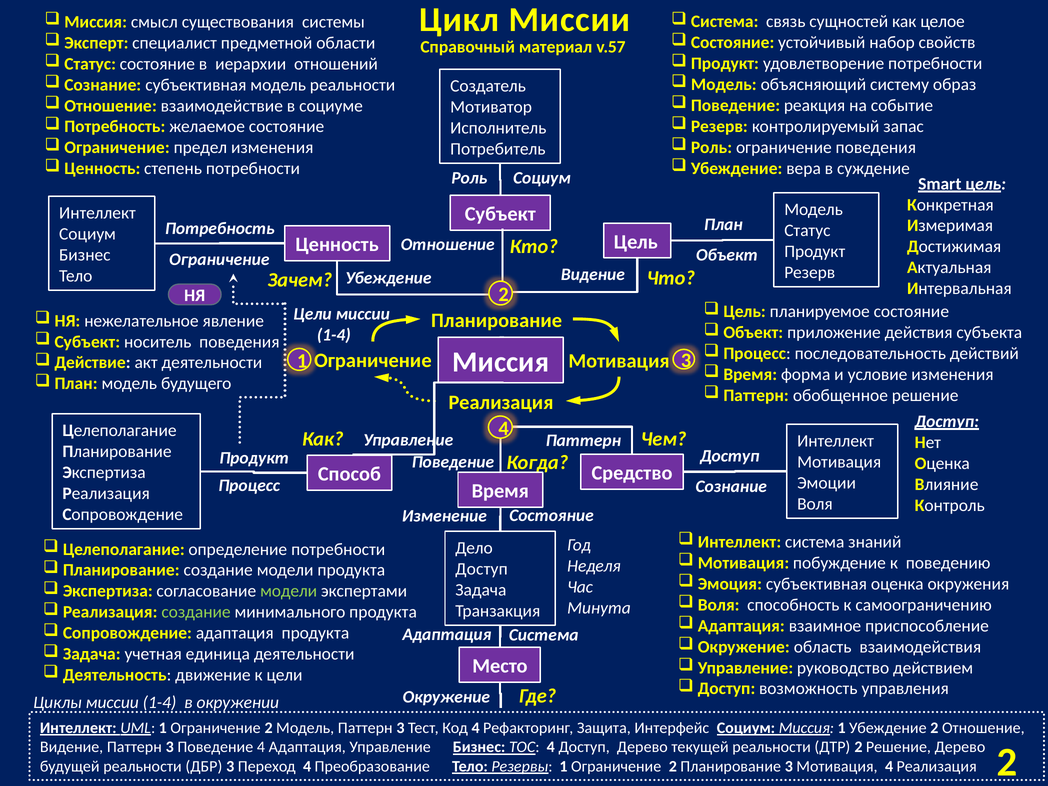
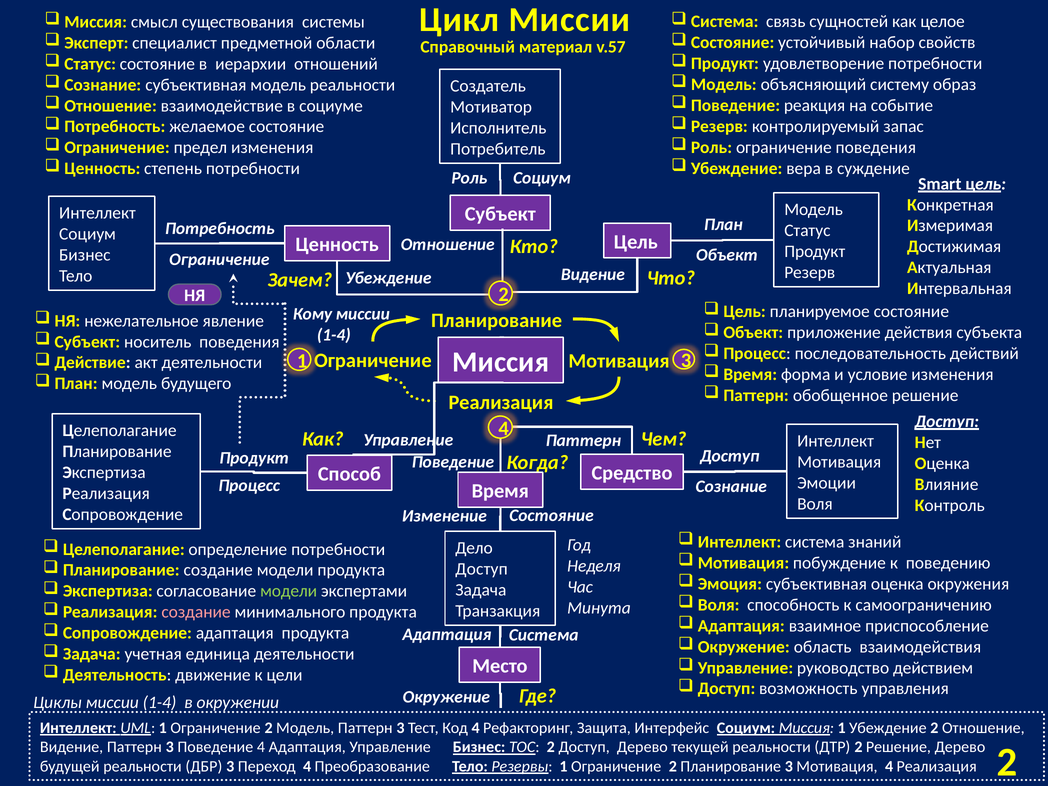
Цели: Цели -> Кому (313, 314)
создание colour: light green -> pink (196, 612)
TOC 4: 4 -> 2 (551, 747)
